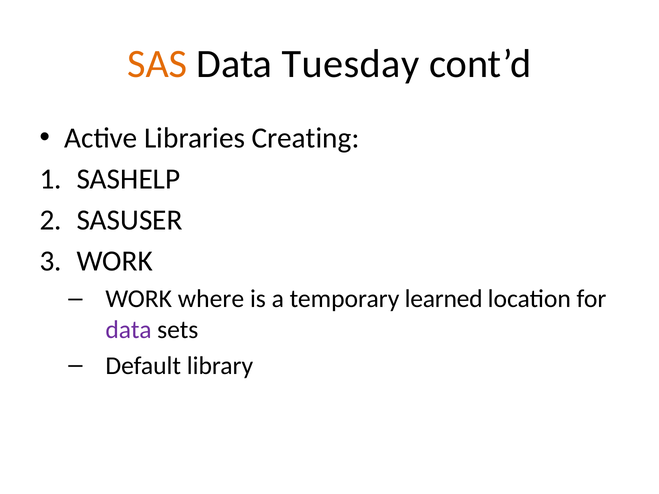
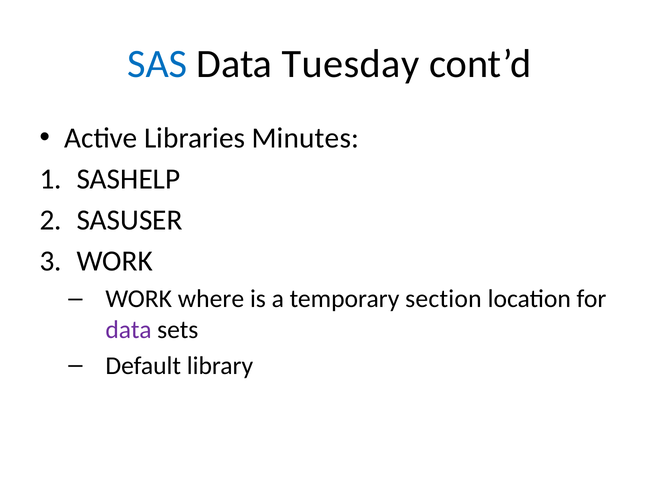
SAS colour: orange -> blue (157, 64)
Creating: Creating -> Minutes (305, 138)
learned: learned -> section (443, 299)
